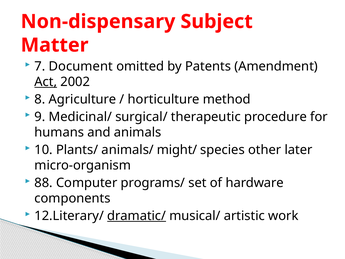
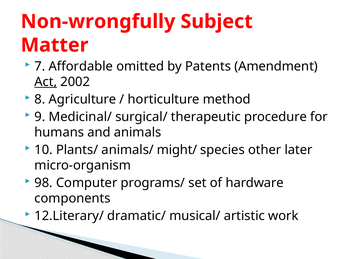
Non-dispensary: Non-dispensary -> Non-wrongfully (98, 22)
Document: Document -> Affordable (81, 66)
88: 88 -> 98 (44, 183)
dramatic/ underline: present -> none (137, 216)
